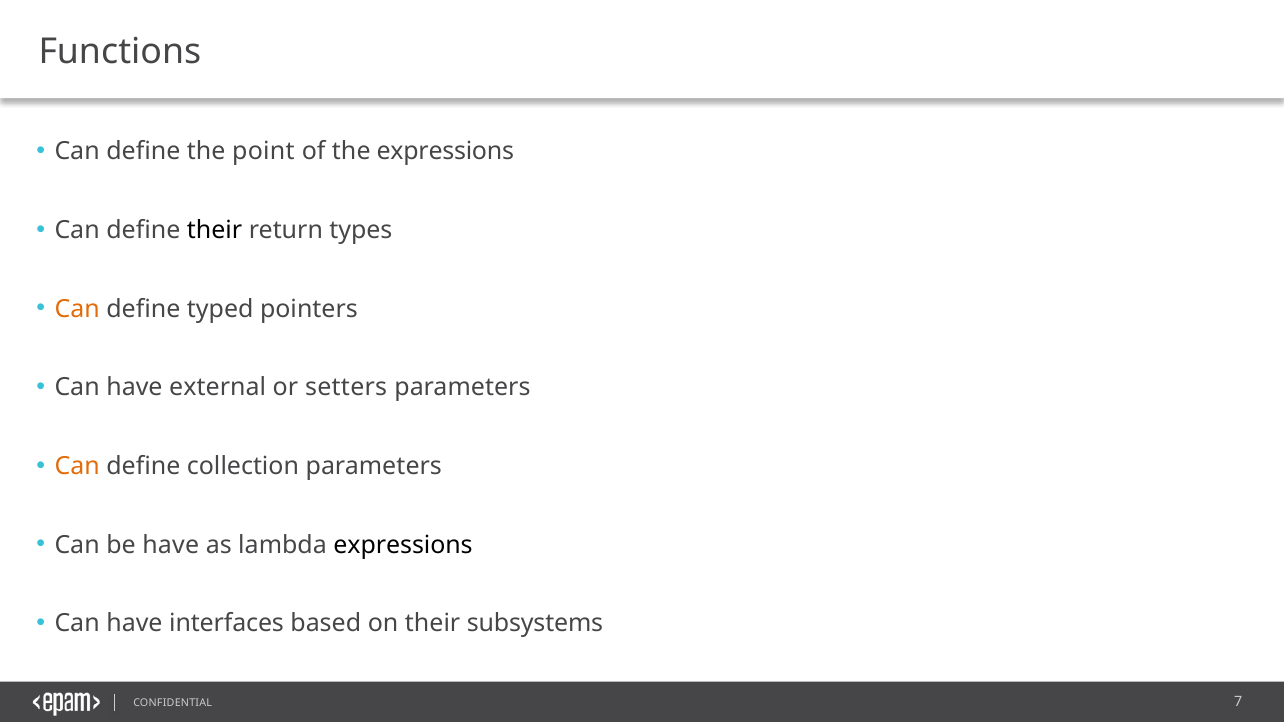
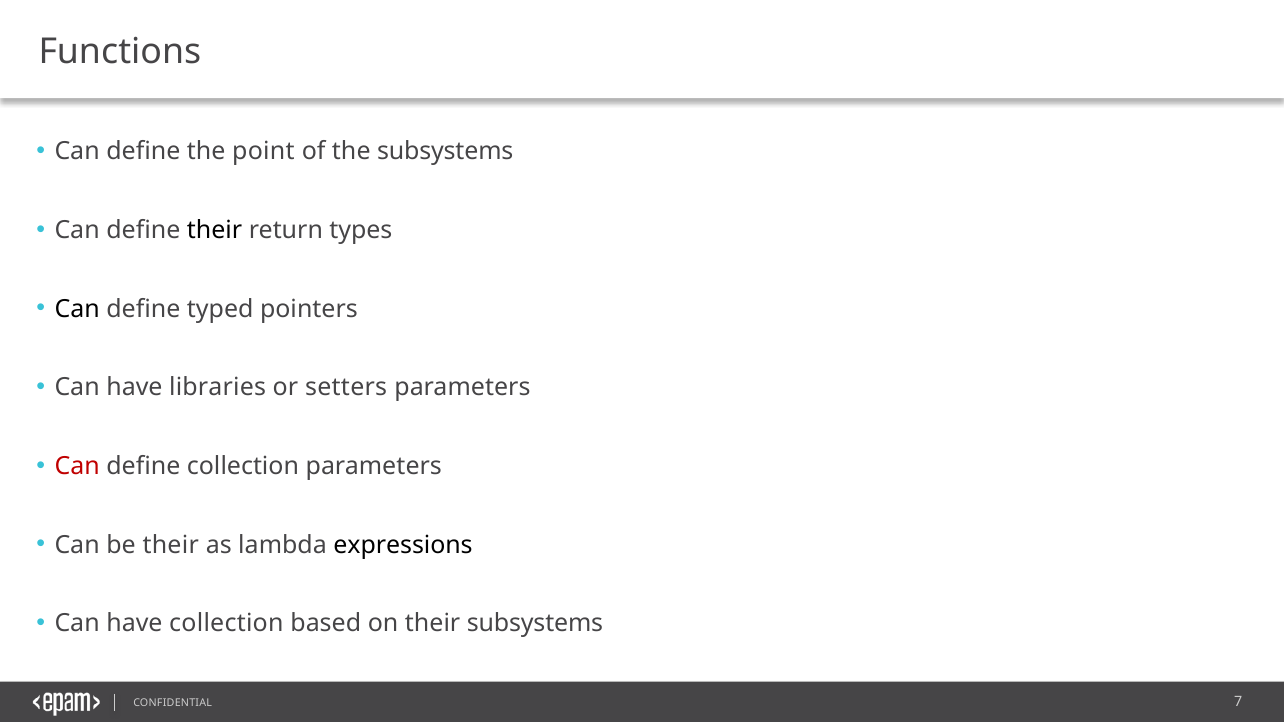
the expressions: expressions -> subsystems (445, 152)
Can colour: orange -> black (77, 309)
external: external -> libraries (218, 388)
Can colour: orange -> red (77, 467)
be have: have -> their (171, 545)
have interfaces: interfaces -> collection (226, 624)
